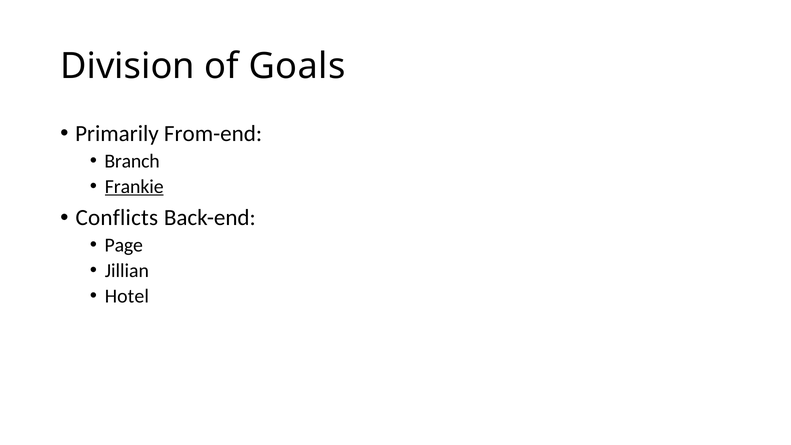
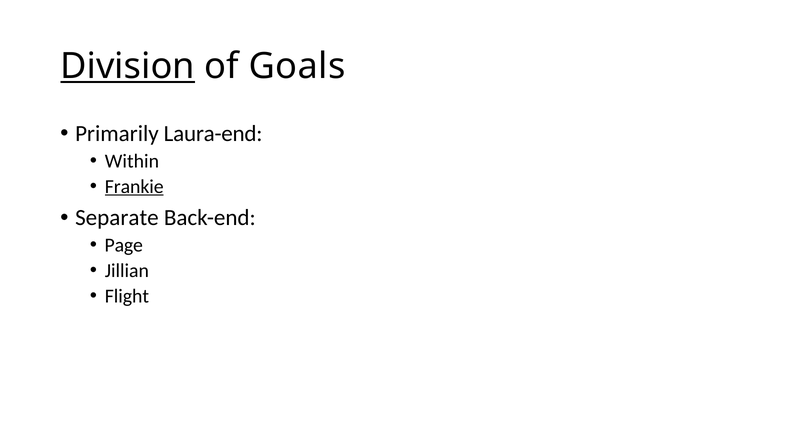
Division underline: none -> present (128, 66)
From-end: From-end -> Laura-end (213, 134)
Branch: Branch -> Within (132, 161)
Conflicts: Conflicts -> Separate (117, 218)
Hotel: Hotel -> Flight (127, 296)
